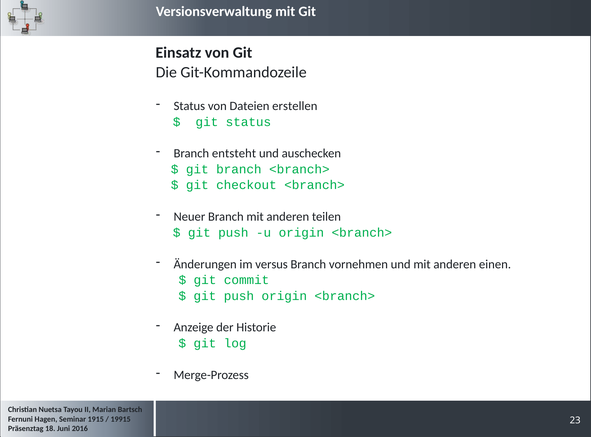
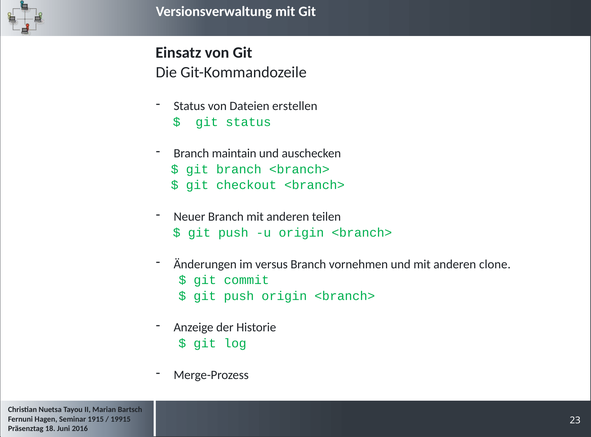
entsteht: entsteht -> maintain (234, 153)
einen: einen -> clone (495, 264)
